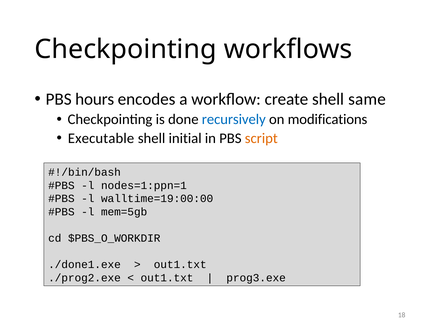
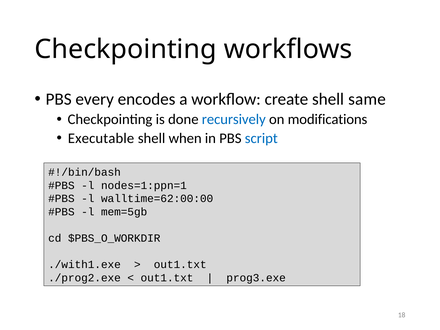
hours: hours -> every (95, 99)
initial: initial -> when (185, 138)
script colour: orange -> blue (261, 138)
walltime=19:00:00: walltime=19:00:00 -> walltime=62:00:00 (157, 199)
./done1.exe: ./done1.exe -> ./with1.exe (85, 265)
